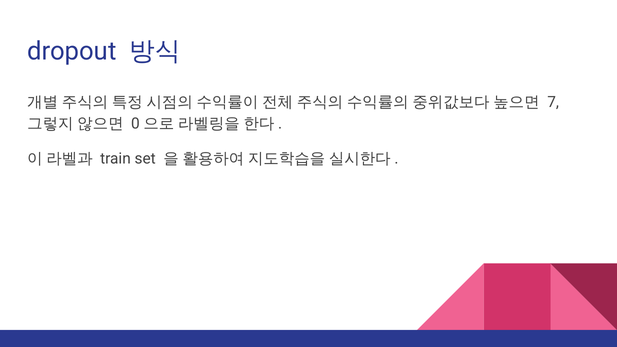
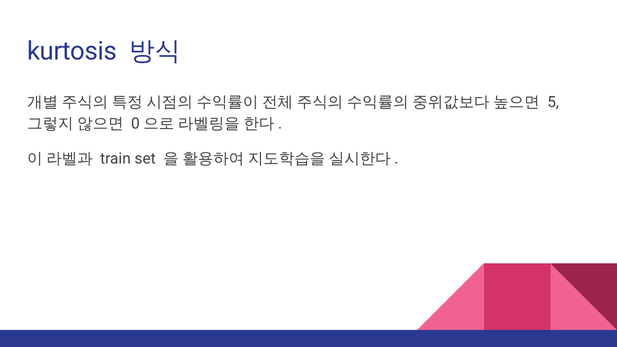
dropout: dropout -> kurtosis (72, 51)
7: 7 -> 5 (553, 102)
